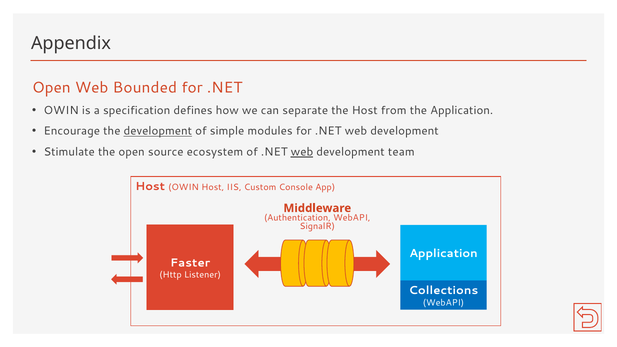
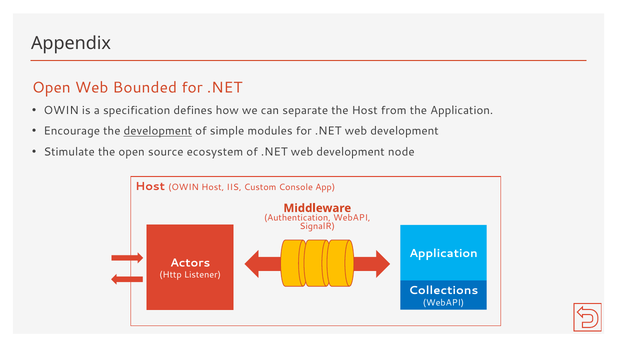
web underline: present -> none (302, 152)
team: team -> node (401, 152)
Faster: Faster -> Actors (190, 263)
